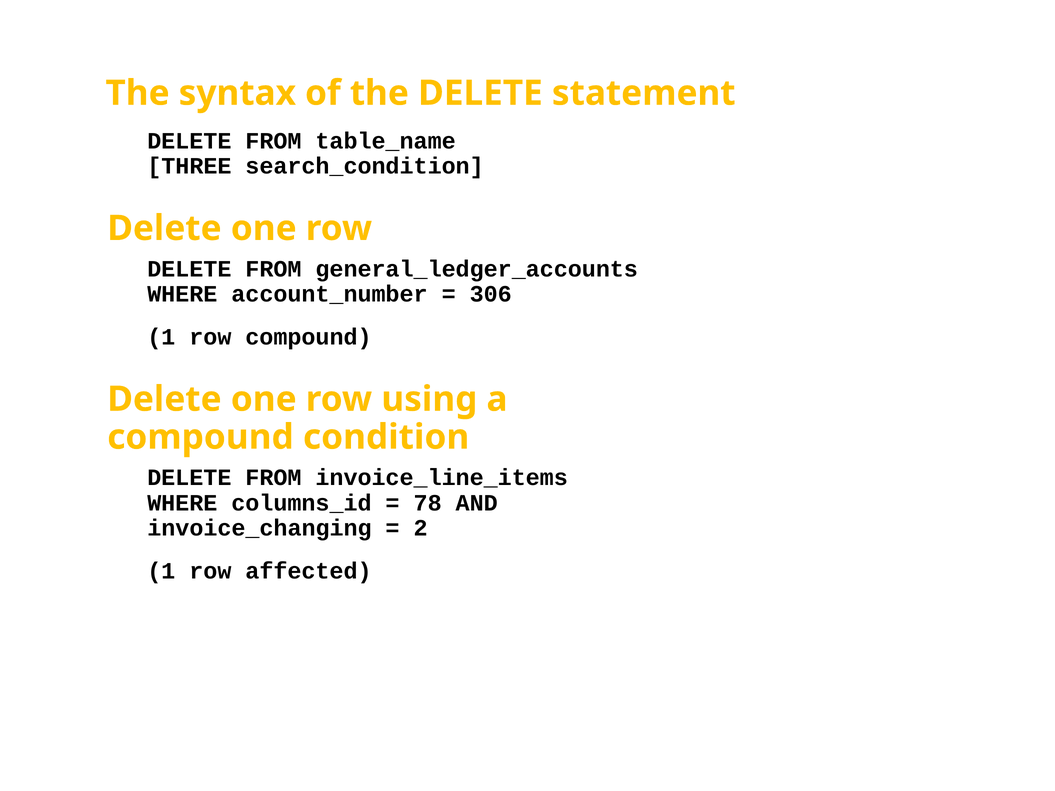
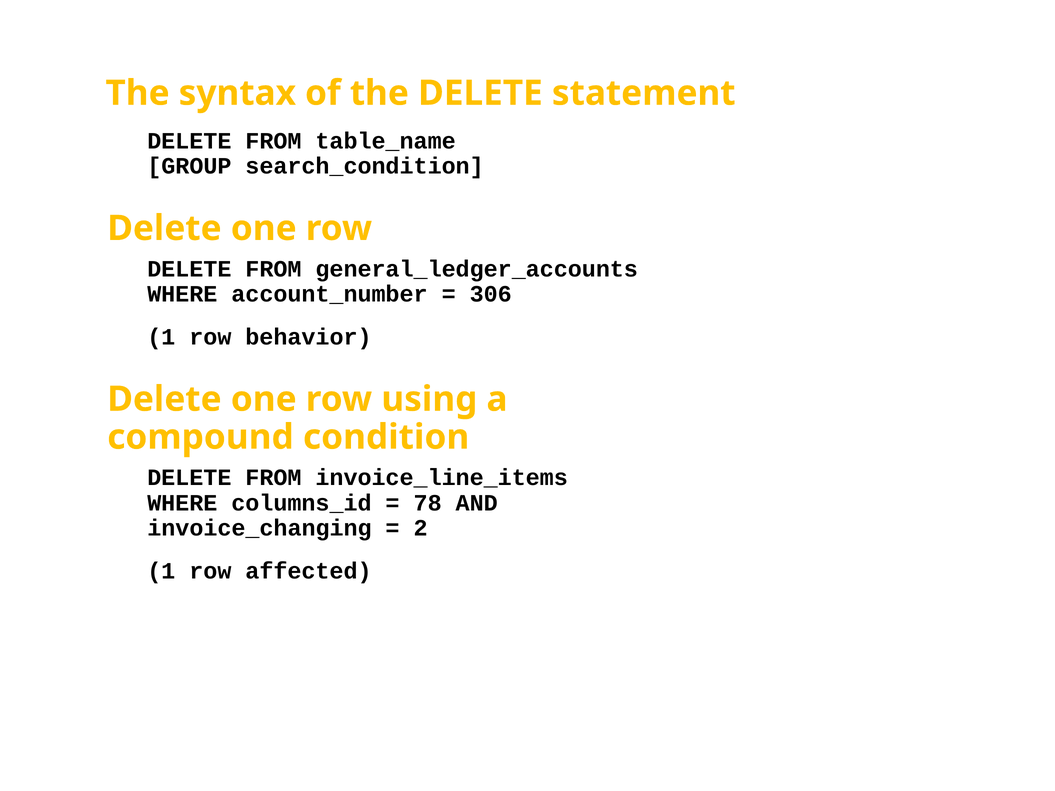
THREE: THREE -> GROUP (189, 166)
row compound: compound -> behavior (308, 337)
